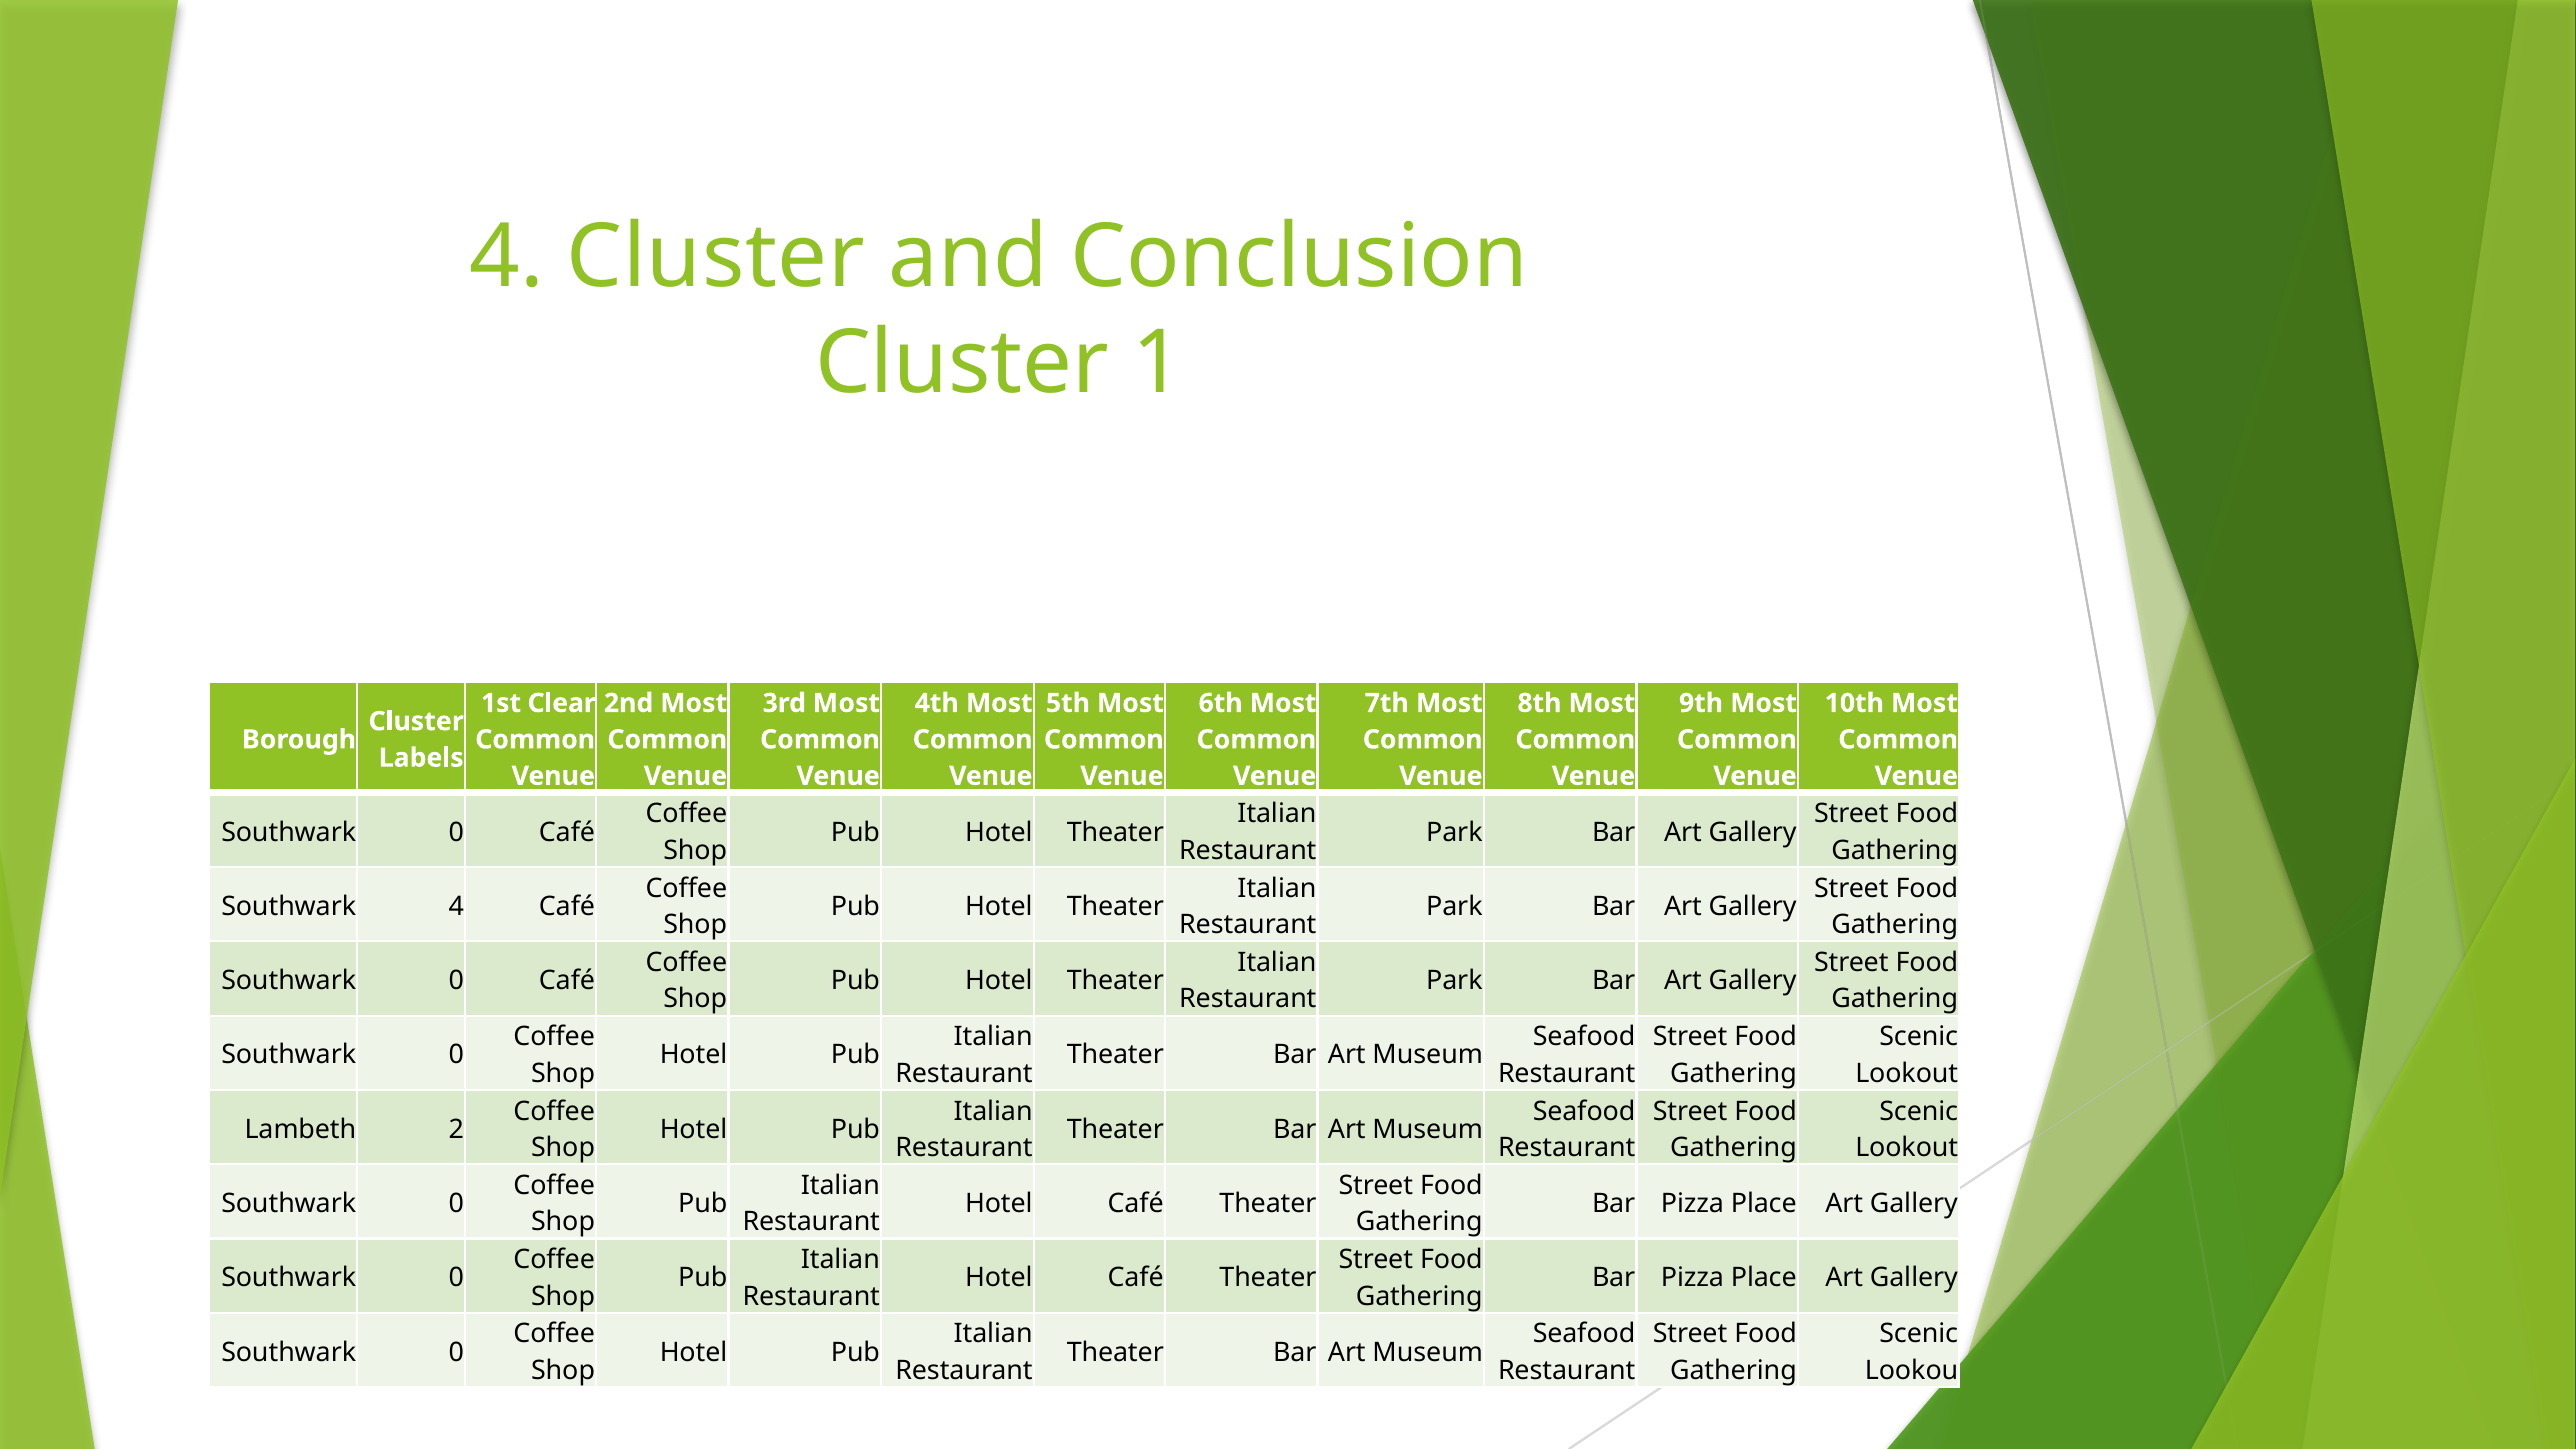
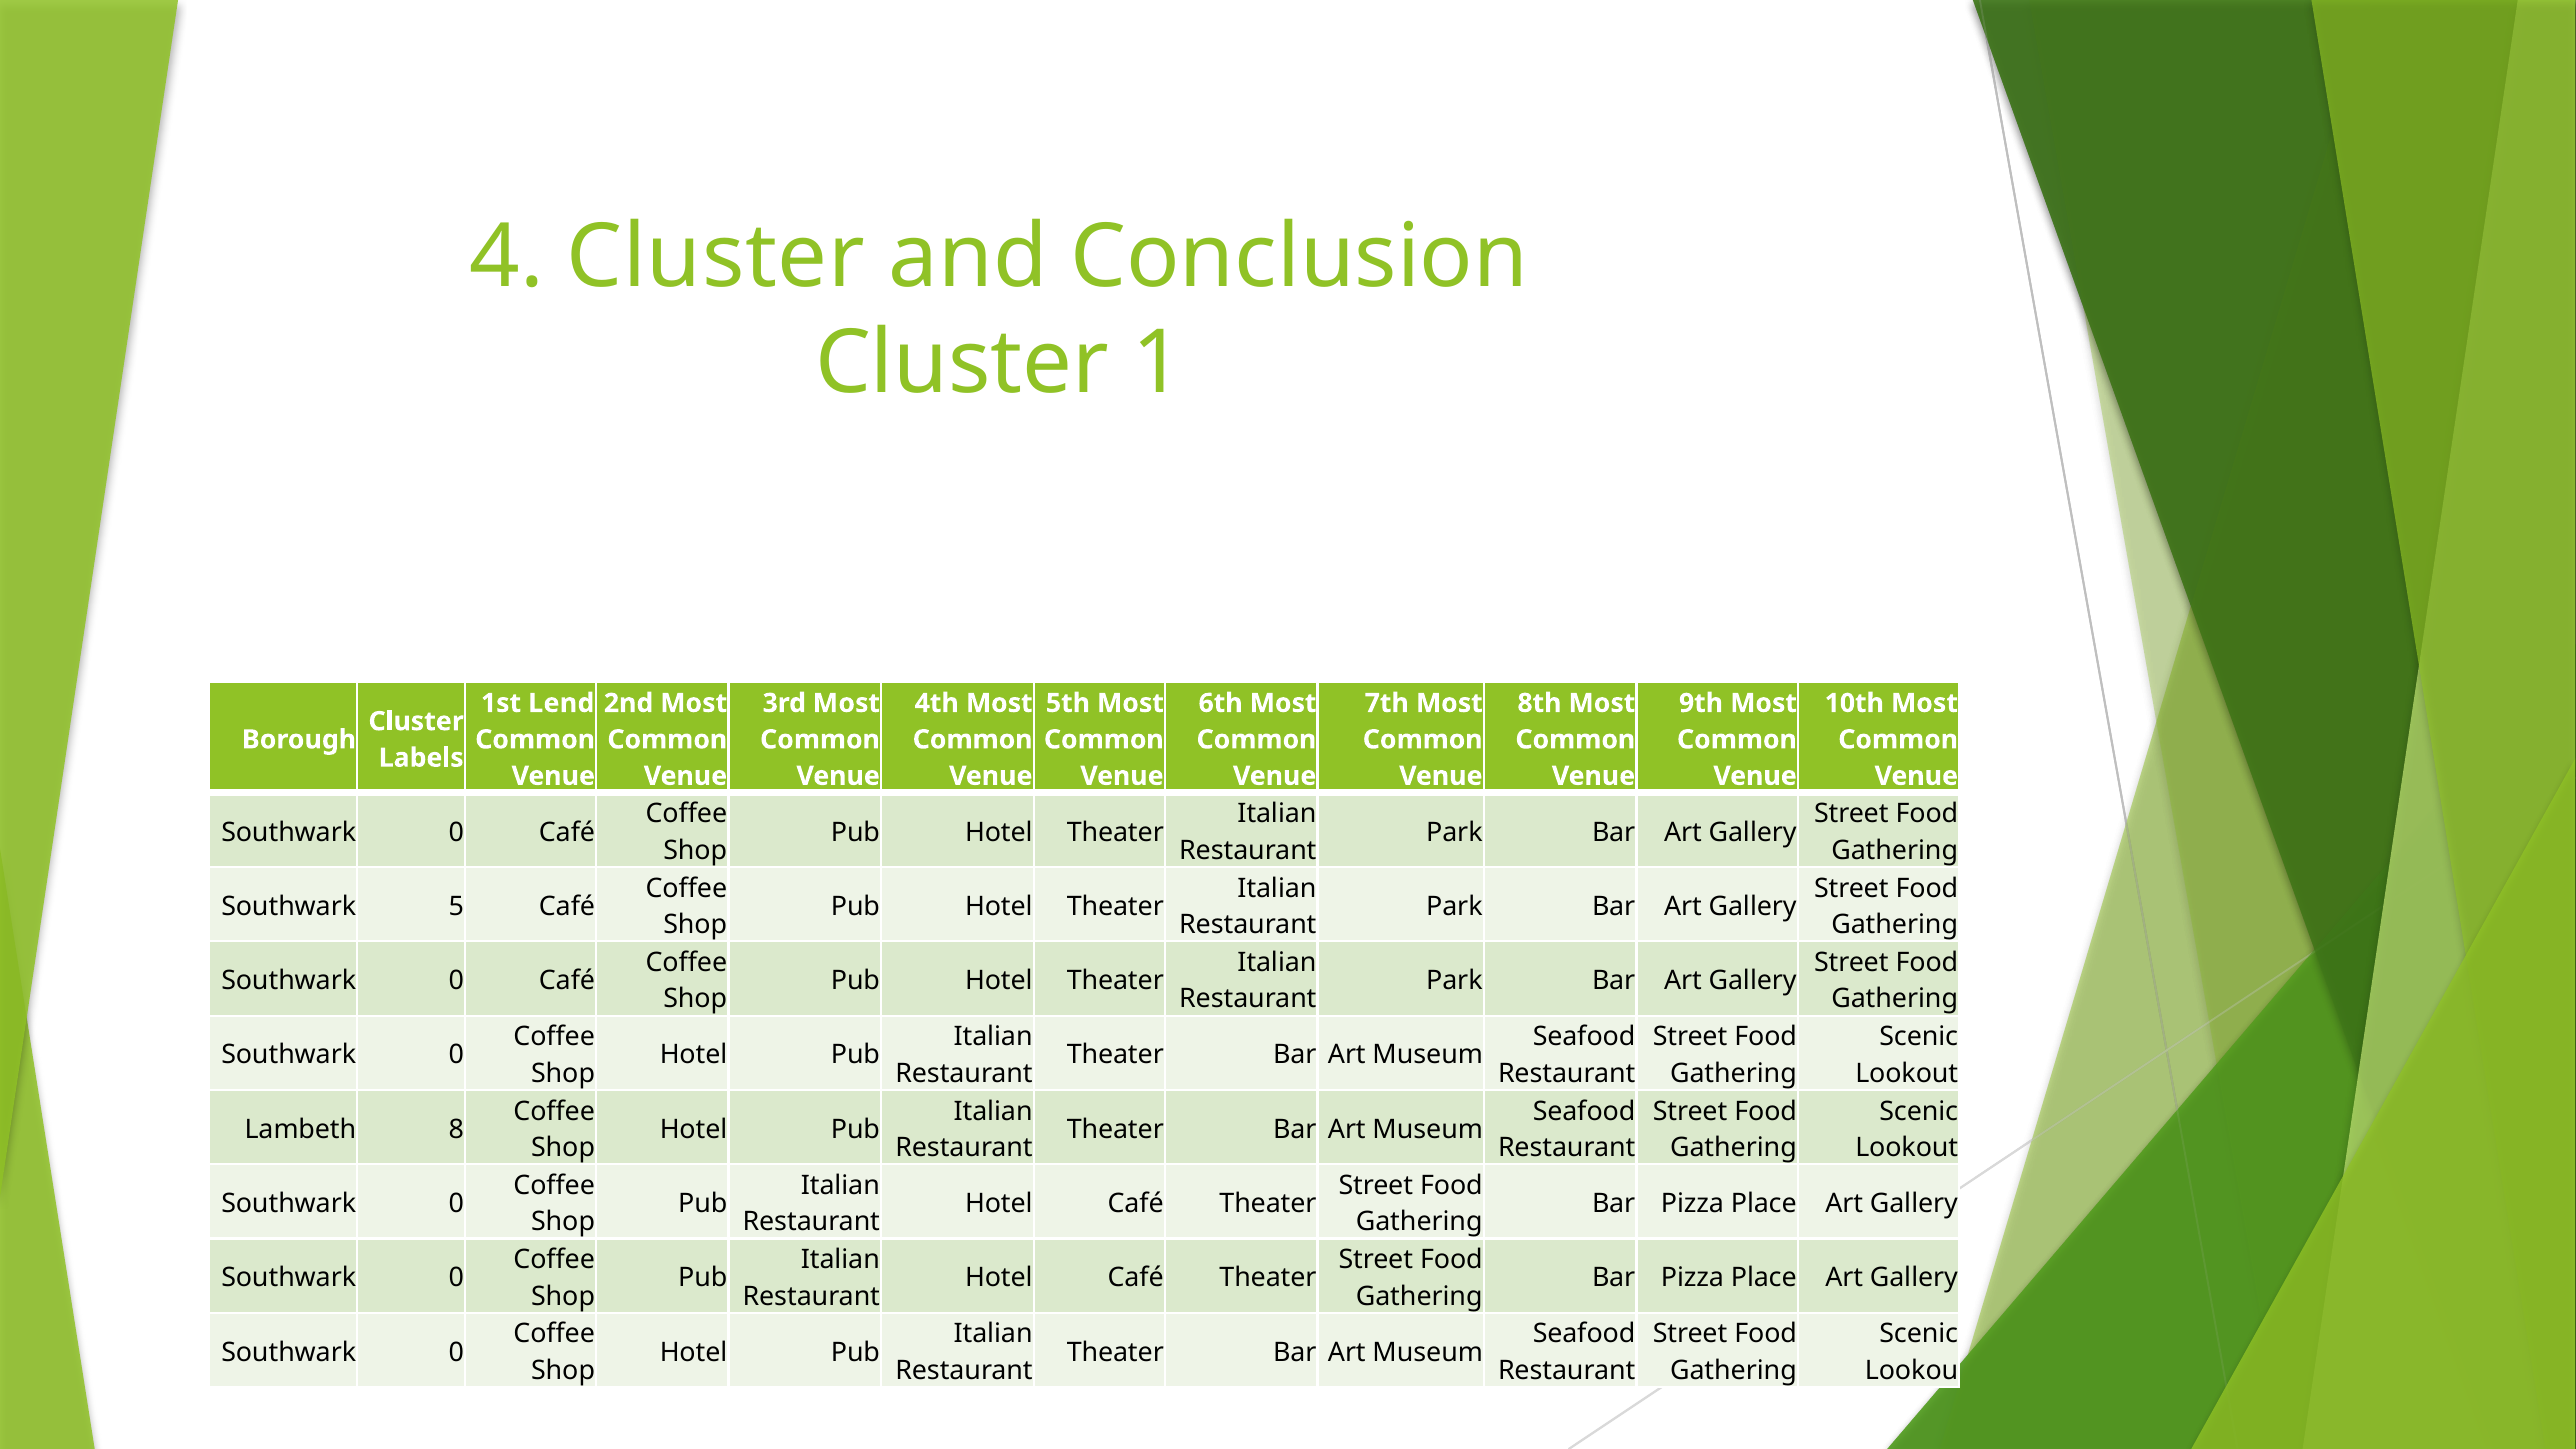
Clear: Clear -> Lend (561, 703)
Southwark 4: 4 -> 5 (456, 906)
2: 2 -> 8 (456, 1129)
